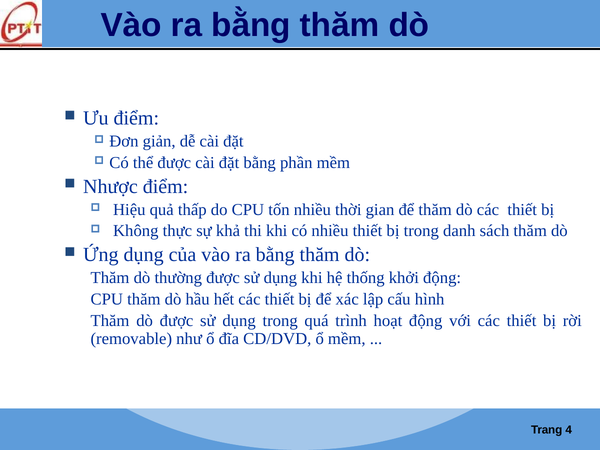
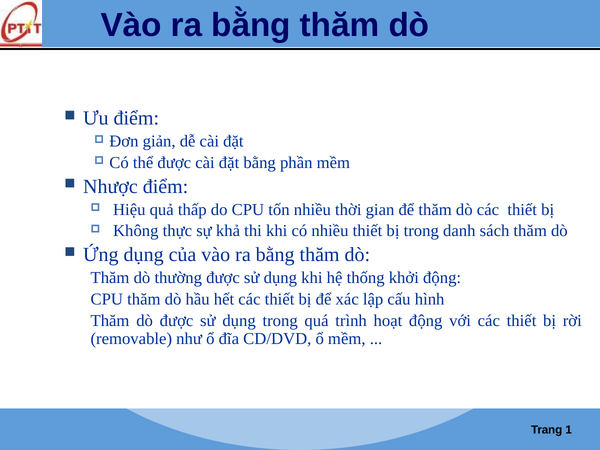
4: 4 -> 1 (569, 430)
